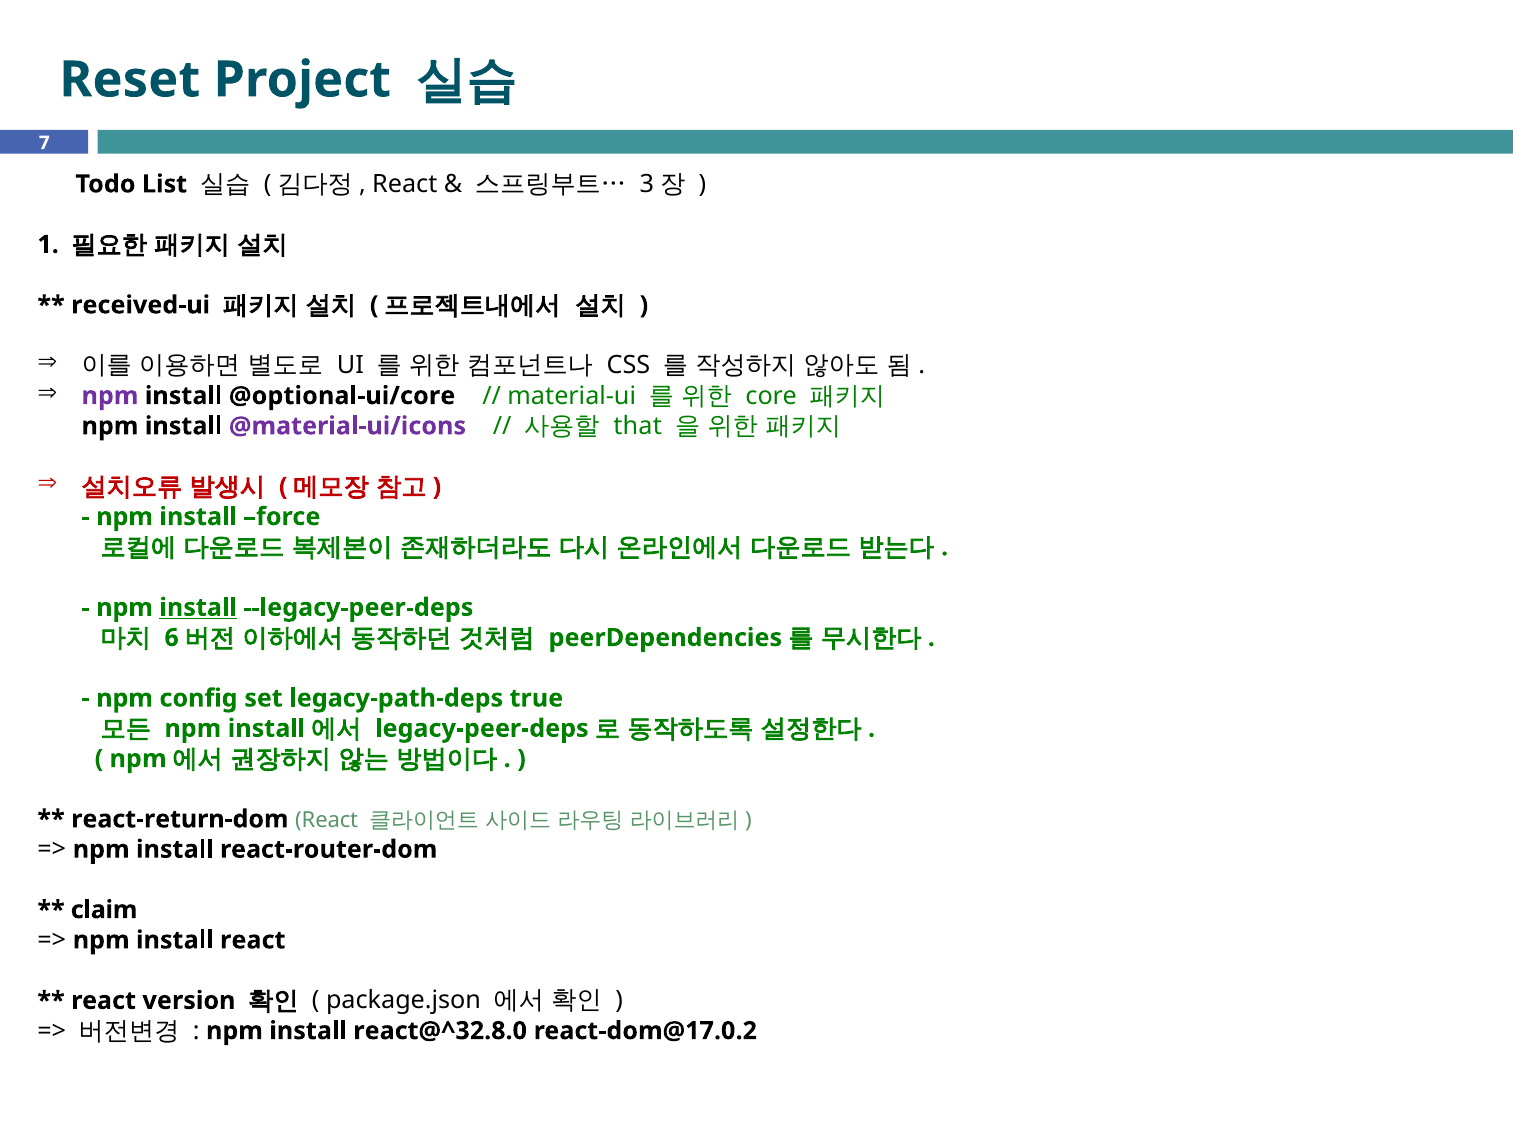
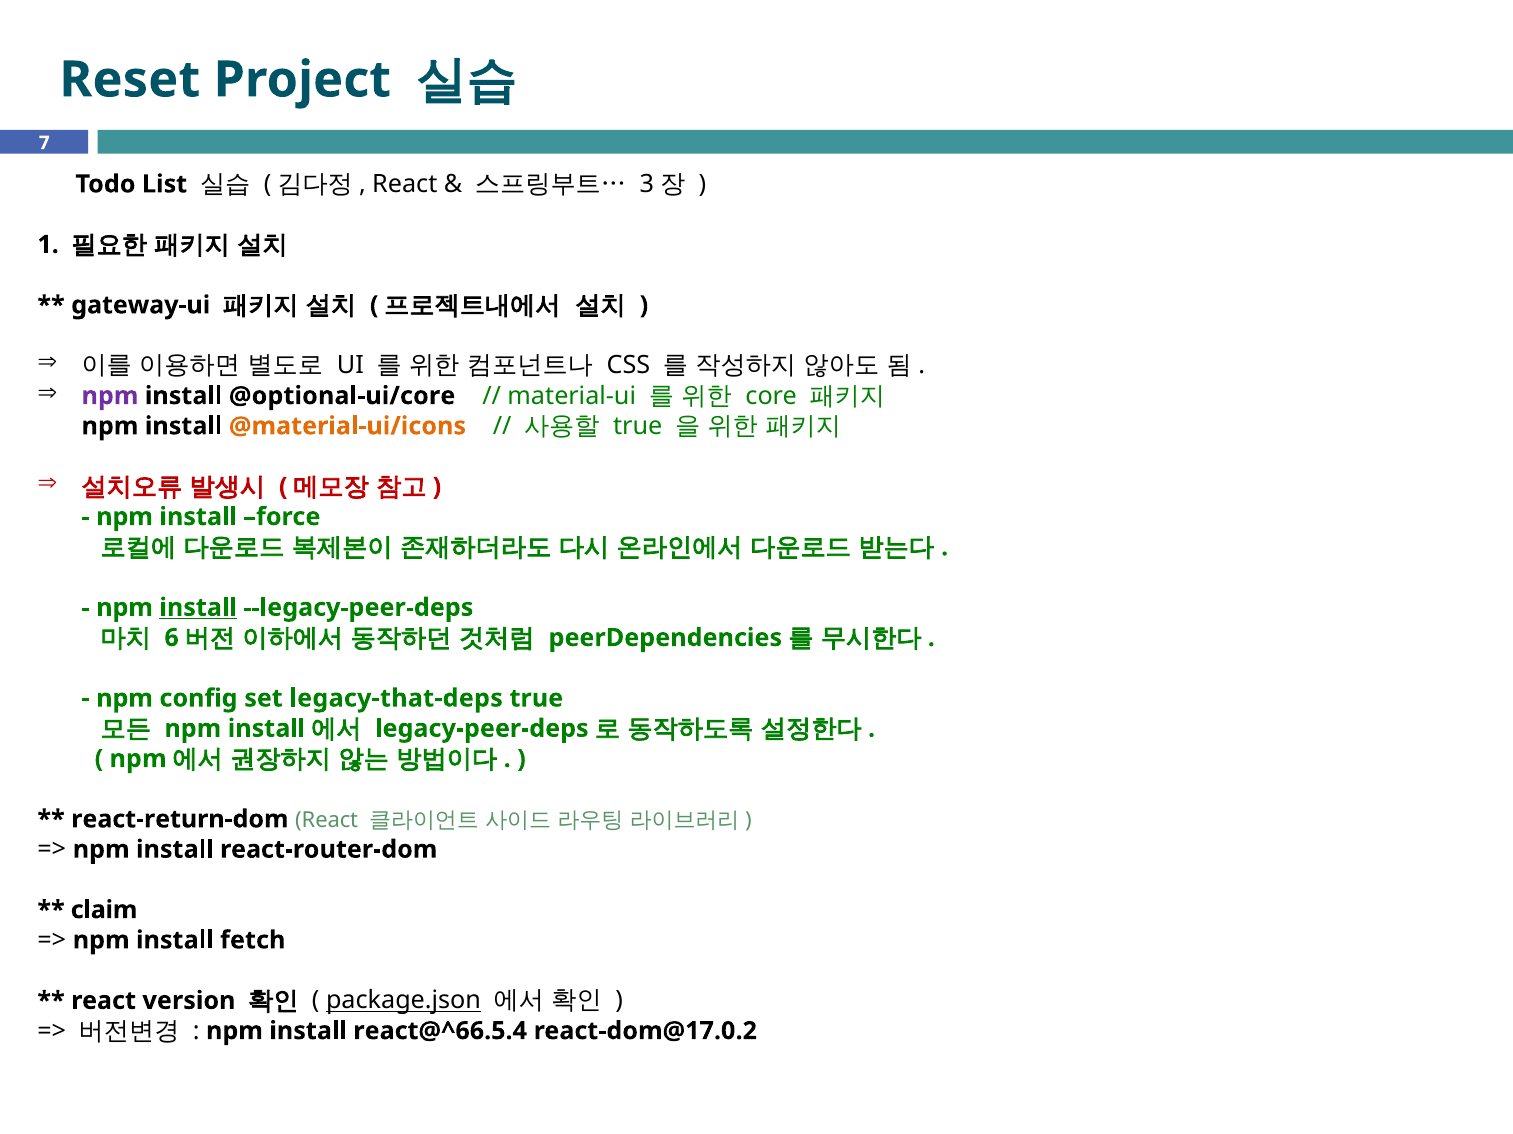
received-ui: received-ui -> gateway-ui (141, 305)
@material-ui/icons colour: purple -> orange (347, 426)
that: that -> true (638, 426)
legacy-path-deps: legacy-path-deps -> legacy-that-deps (396, 699)
install react: react -> fetch (253, 941)
package.json underline: none -> present (404, 1001)
react@^32.8.0: react@^32.8.0 -> react@^66.5.4 (440, 1032)
